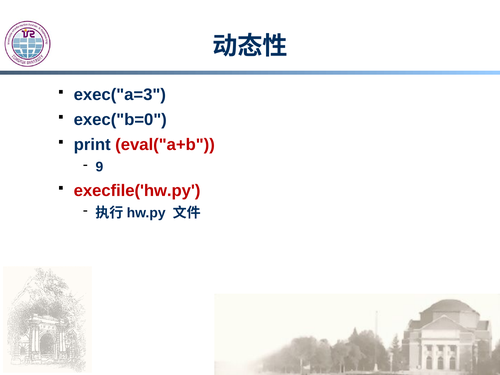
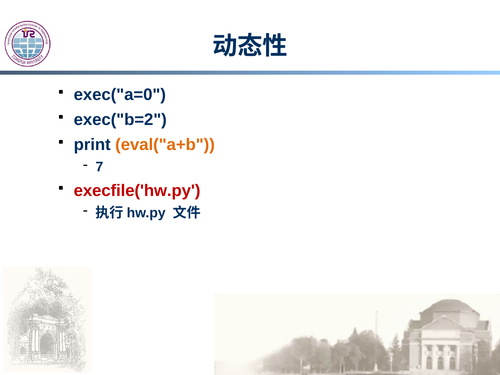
exec("a=3: exec("a=3 -> exec("a=0 (120, 95)
exec("b=0: exec("b=0 -> exec("b=2 (120, 120)
eval("a+b colour: red -> orange (165, 145)
9: 9 -> 7 (99, 167)
